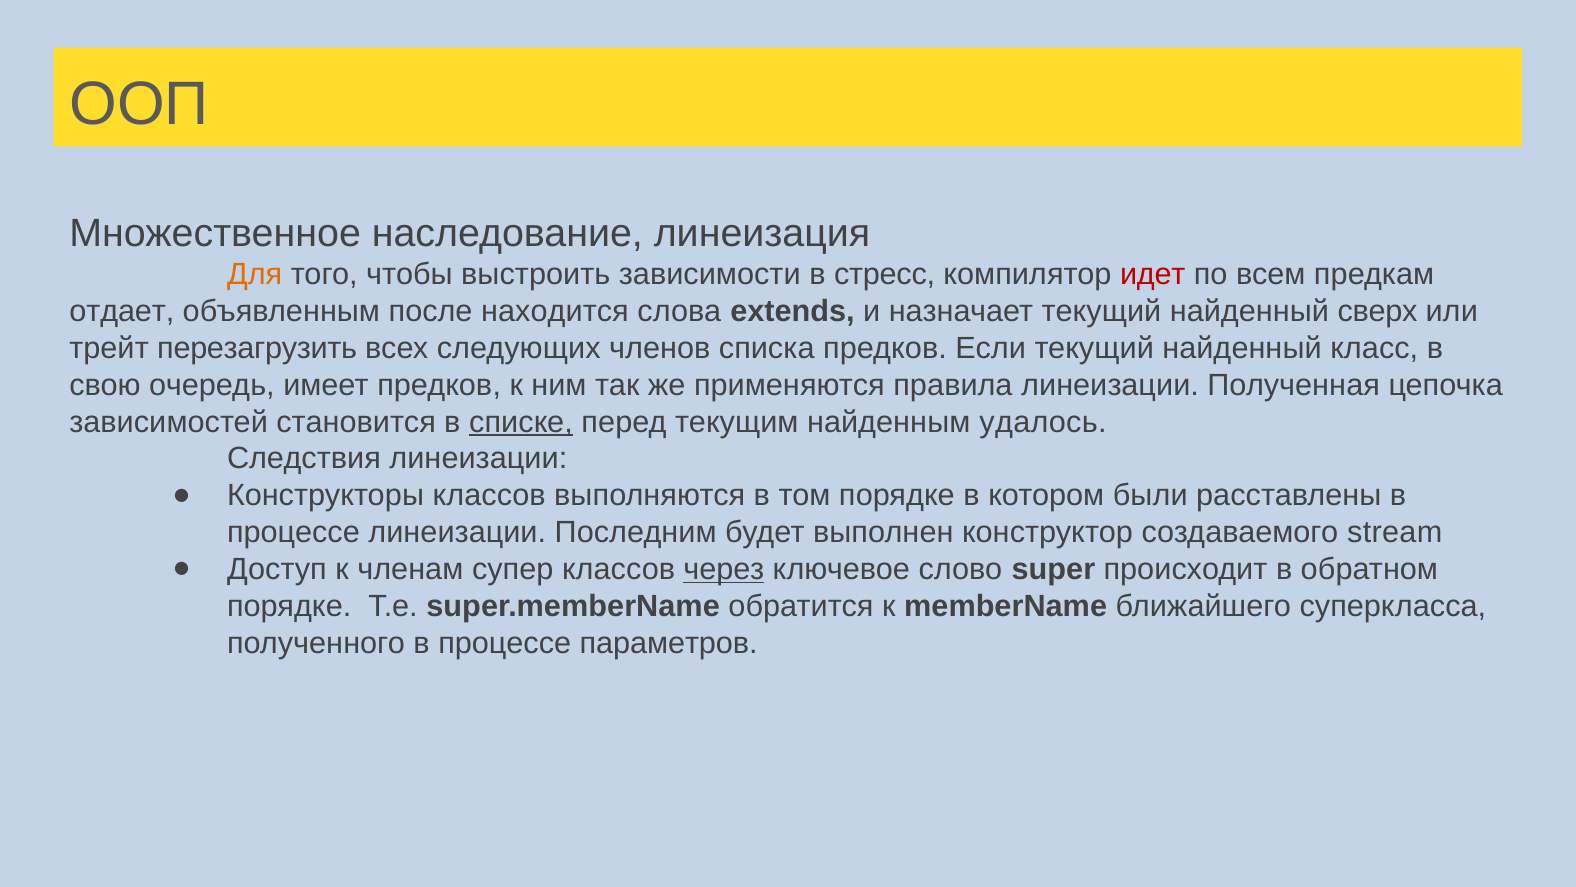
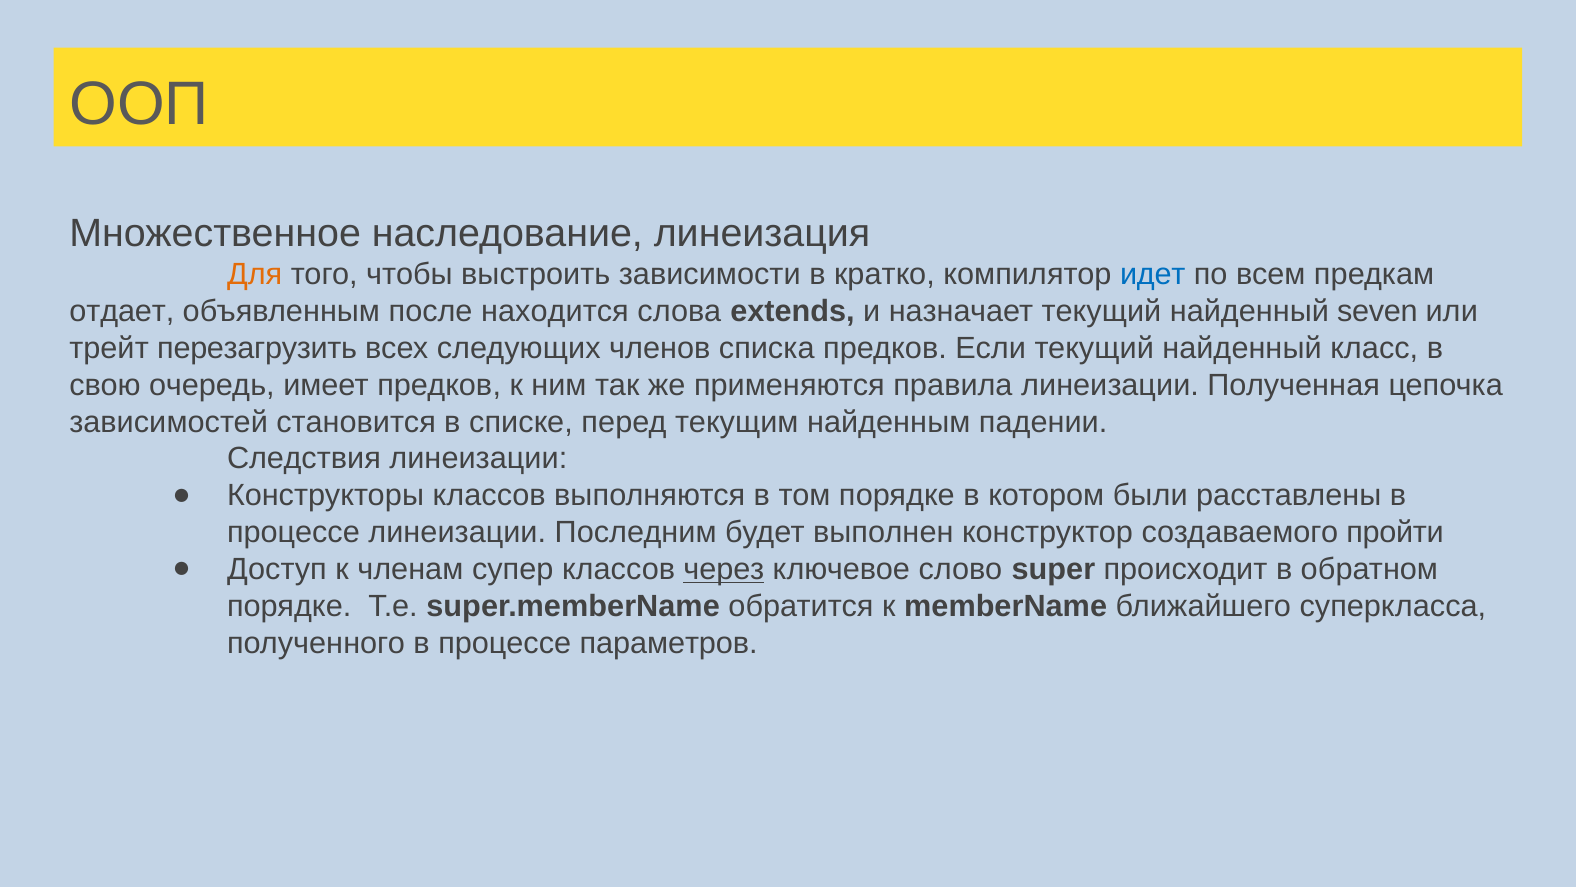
стресс: стресс -> кратко (884, 275)
идет colour: red -> blue (1153, 275)
сверх: сверх -> seven (1378, 311)
списке underline: present -> none (521, 422)
удалось: удалось -> падении (1043, 422)
stream: stream -> пройти (1395, 532)
